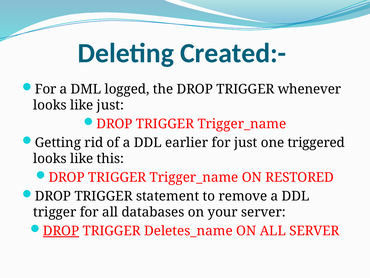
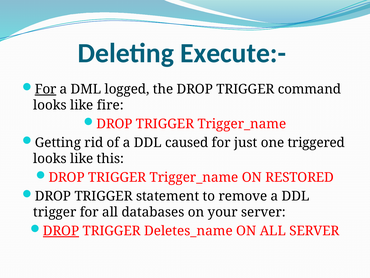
Created:-: Created:- -> Execute:- (233, 53)
For underline: none -> present (46, 89)
whenever: whenever -> command (309, 89)
like just: just -> fire (110, 105)
earlier: earlier -> caused (187, 142)
